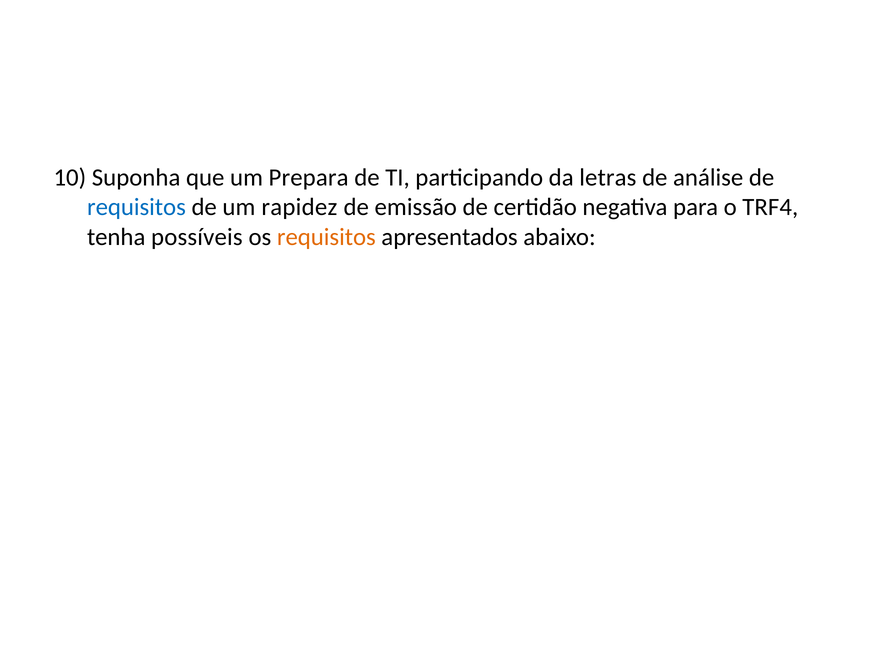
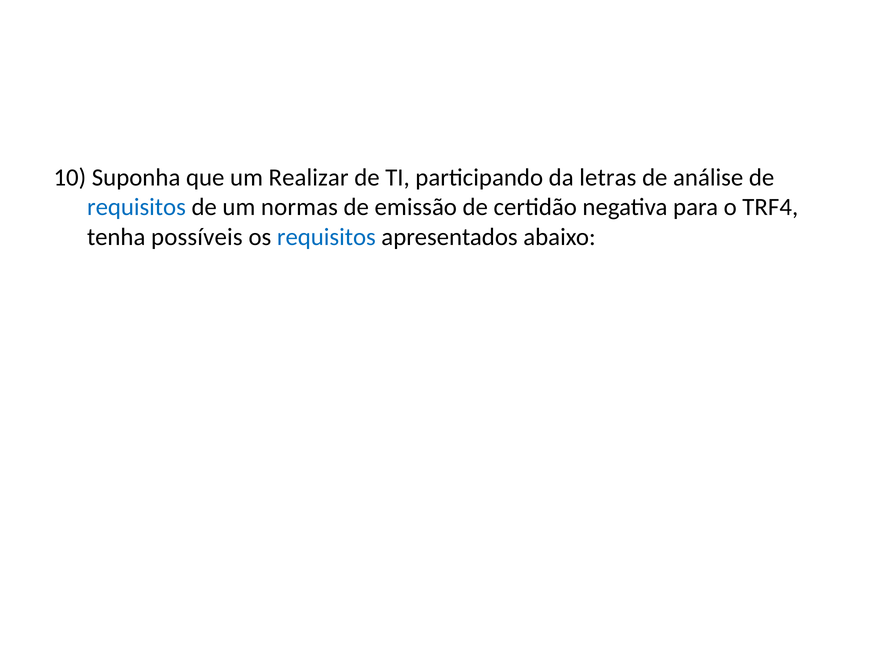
Prepara: Prepara -> Realizar (309, 177)
rapidez: rapidez -> normas (299, 207)
requisitos colour: orange -> blue (326, 237)
